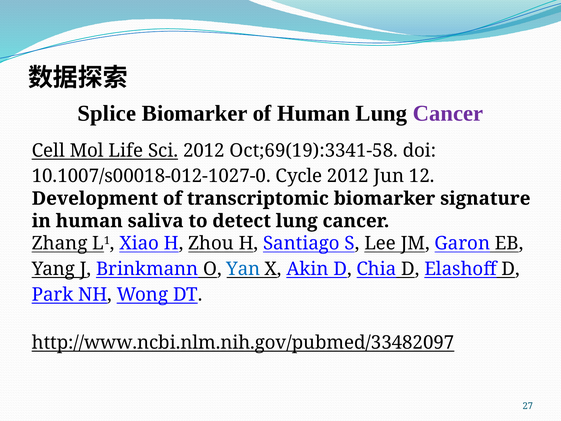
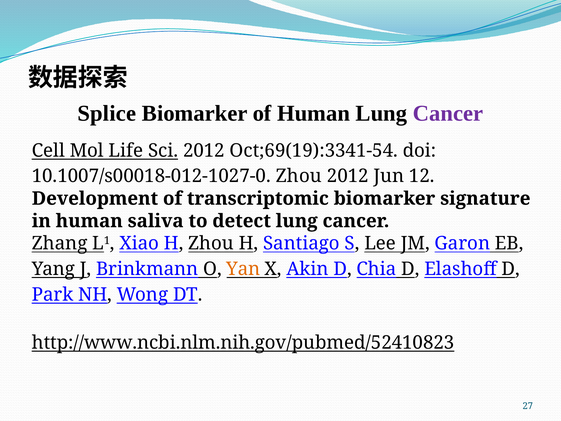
Oct;69(19):3341-58: Oct;69(19):3341-58 -> Oct;69(19):3341-54 (314, 150)
10.1007/s00018-012-1027-0 Cycle: Cycle -> Zhou (299, 176)
Yan colour: blue -> orange (243, 269)
http://www.ncbi.nlm.nih.gov/pubmed/33482097: http://www.ncbi.nlm.nih.gov/pubmed/33482097 -> http://www.ncbi.nlm.nih.gov/pubmed/52410823 (243, 342)
